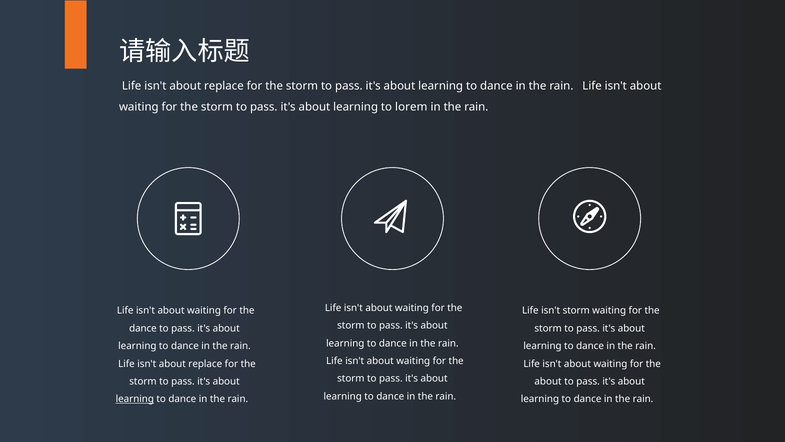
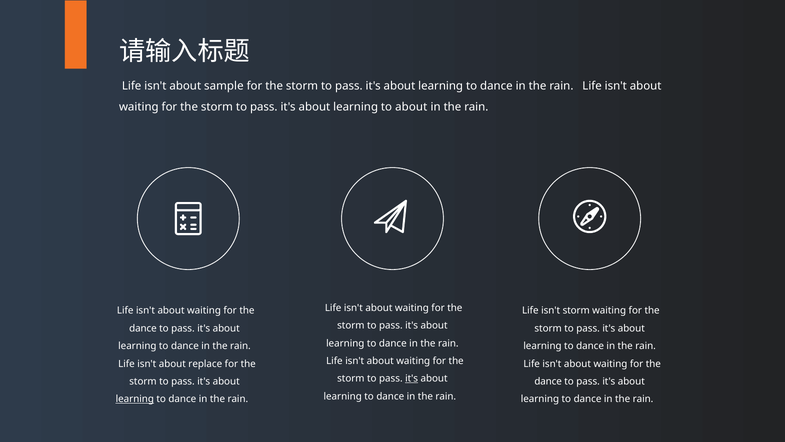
replace: replace -> sample (224, 86)
to lorem: lorem -> about (411, 107)
it's underline: none -> present (412, 378)
about: about -> dance (548, 381)
